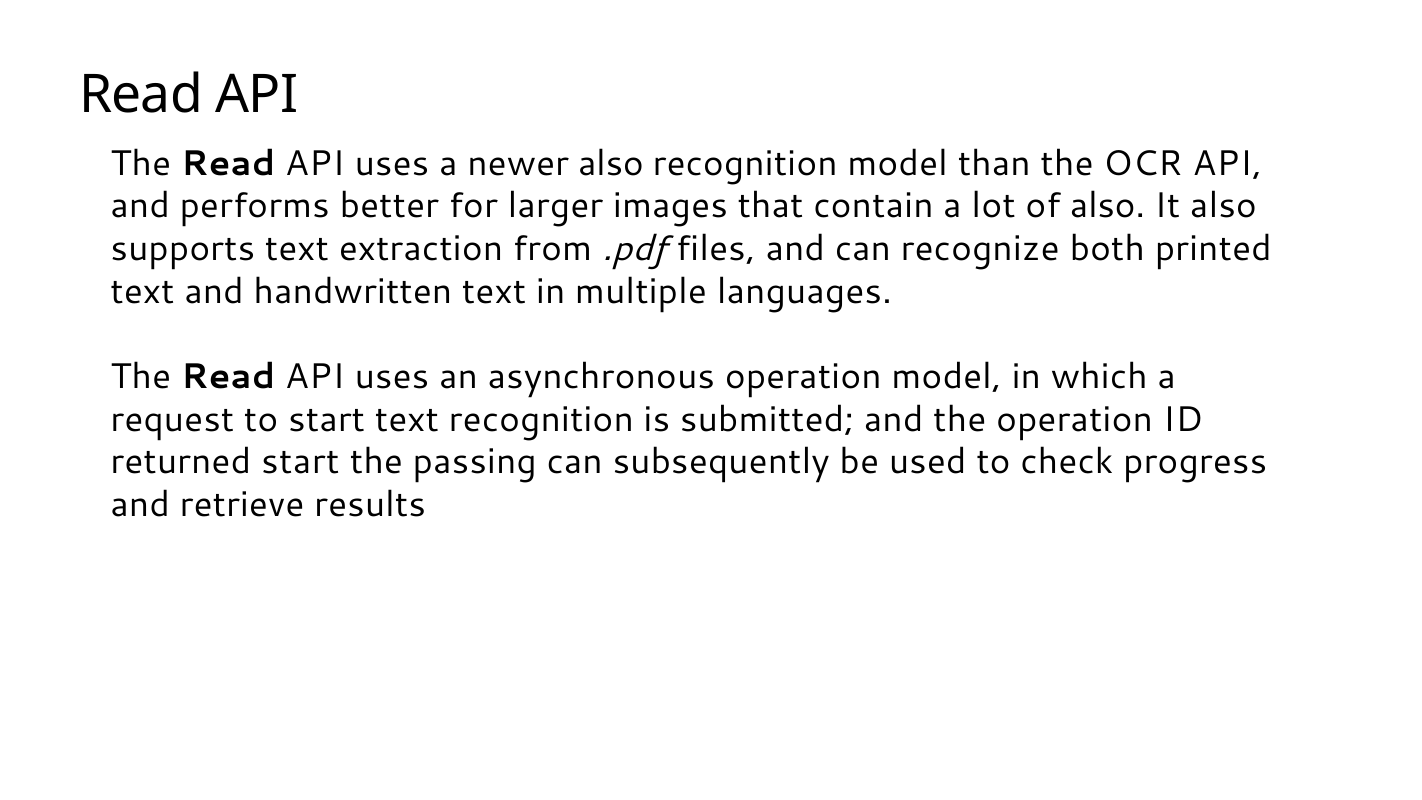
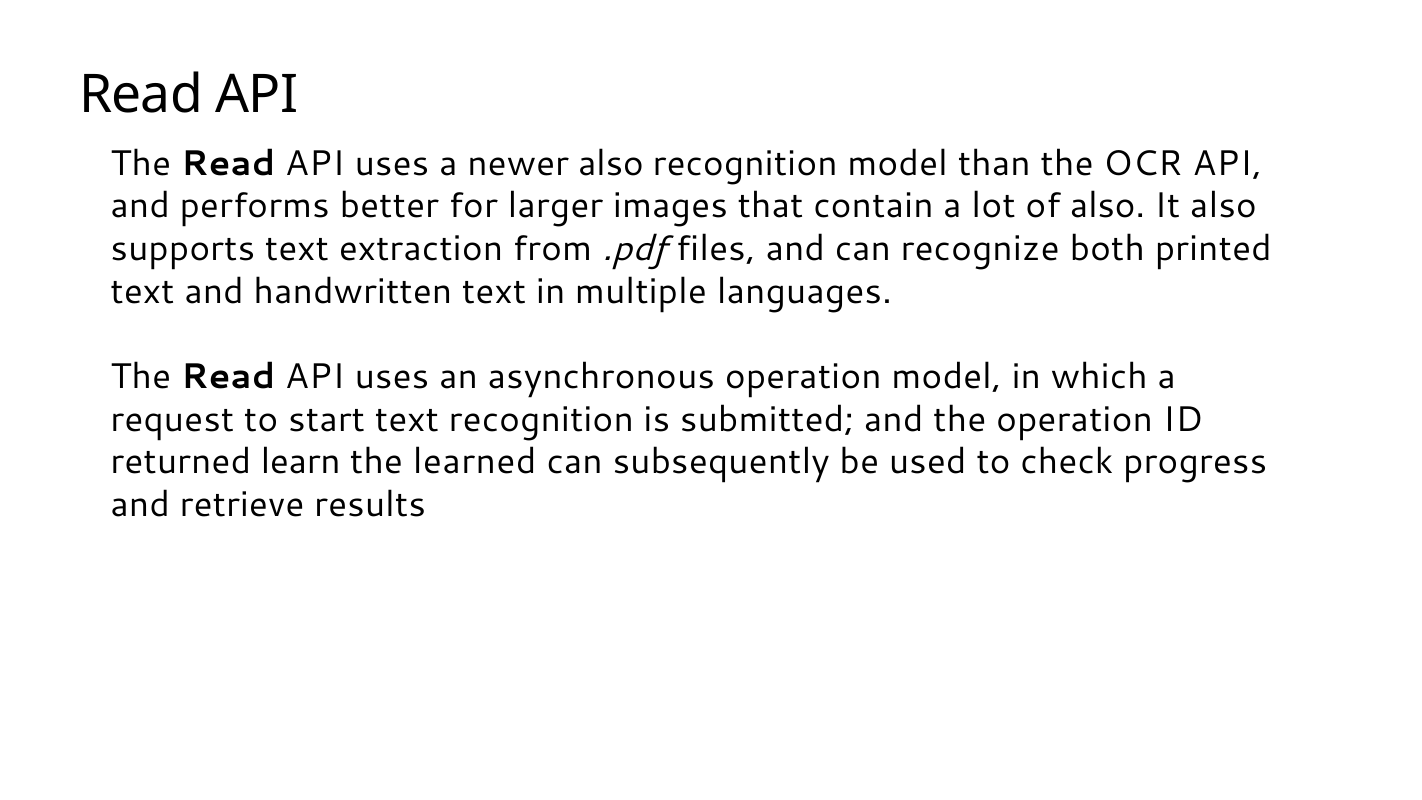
returned start: start -> learn (301, 462)
passing: passing -> learned (475, 462)
